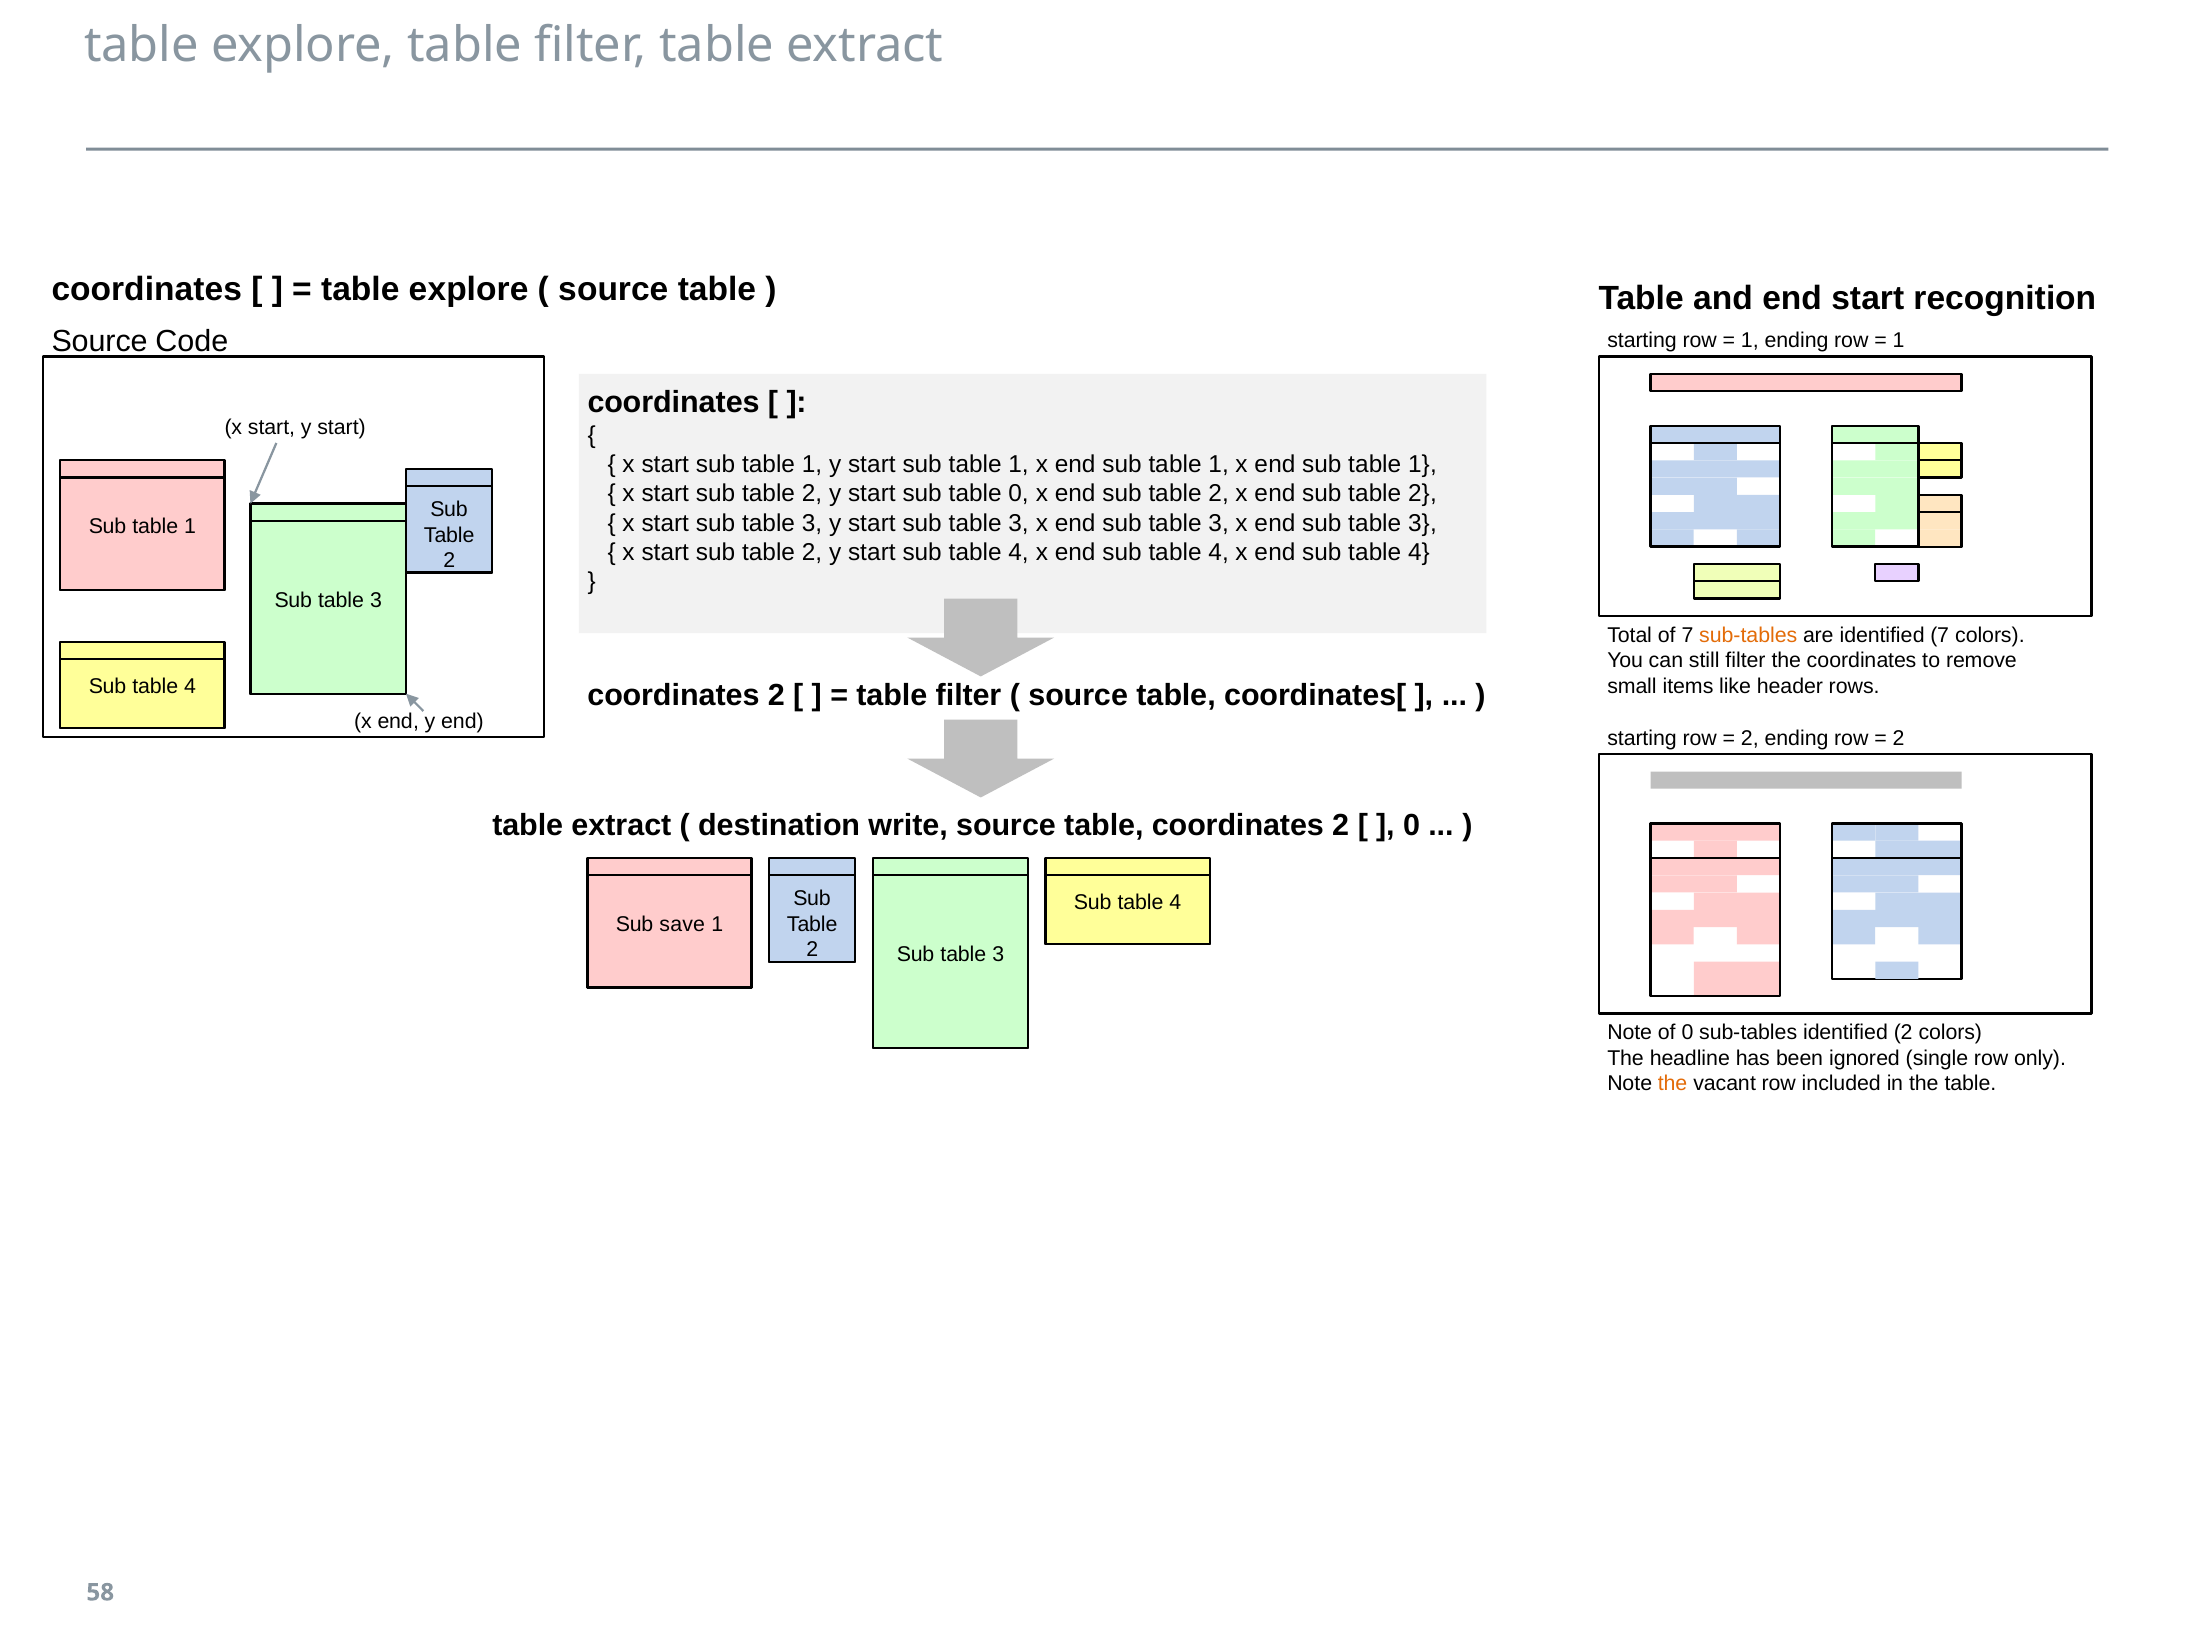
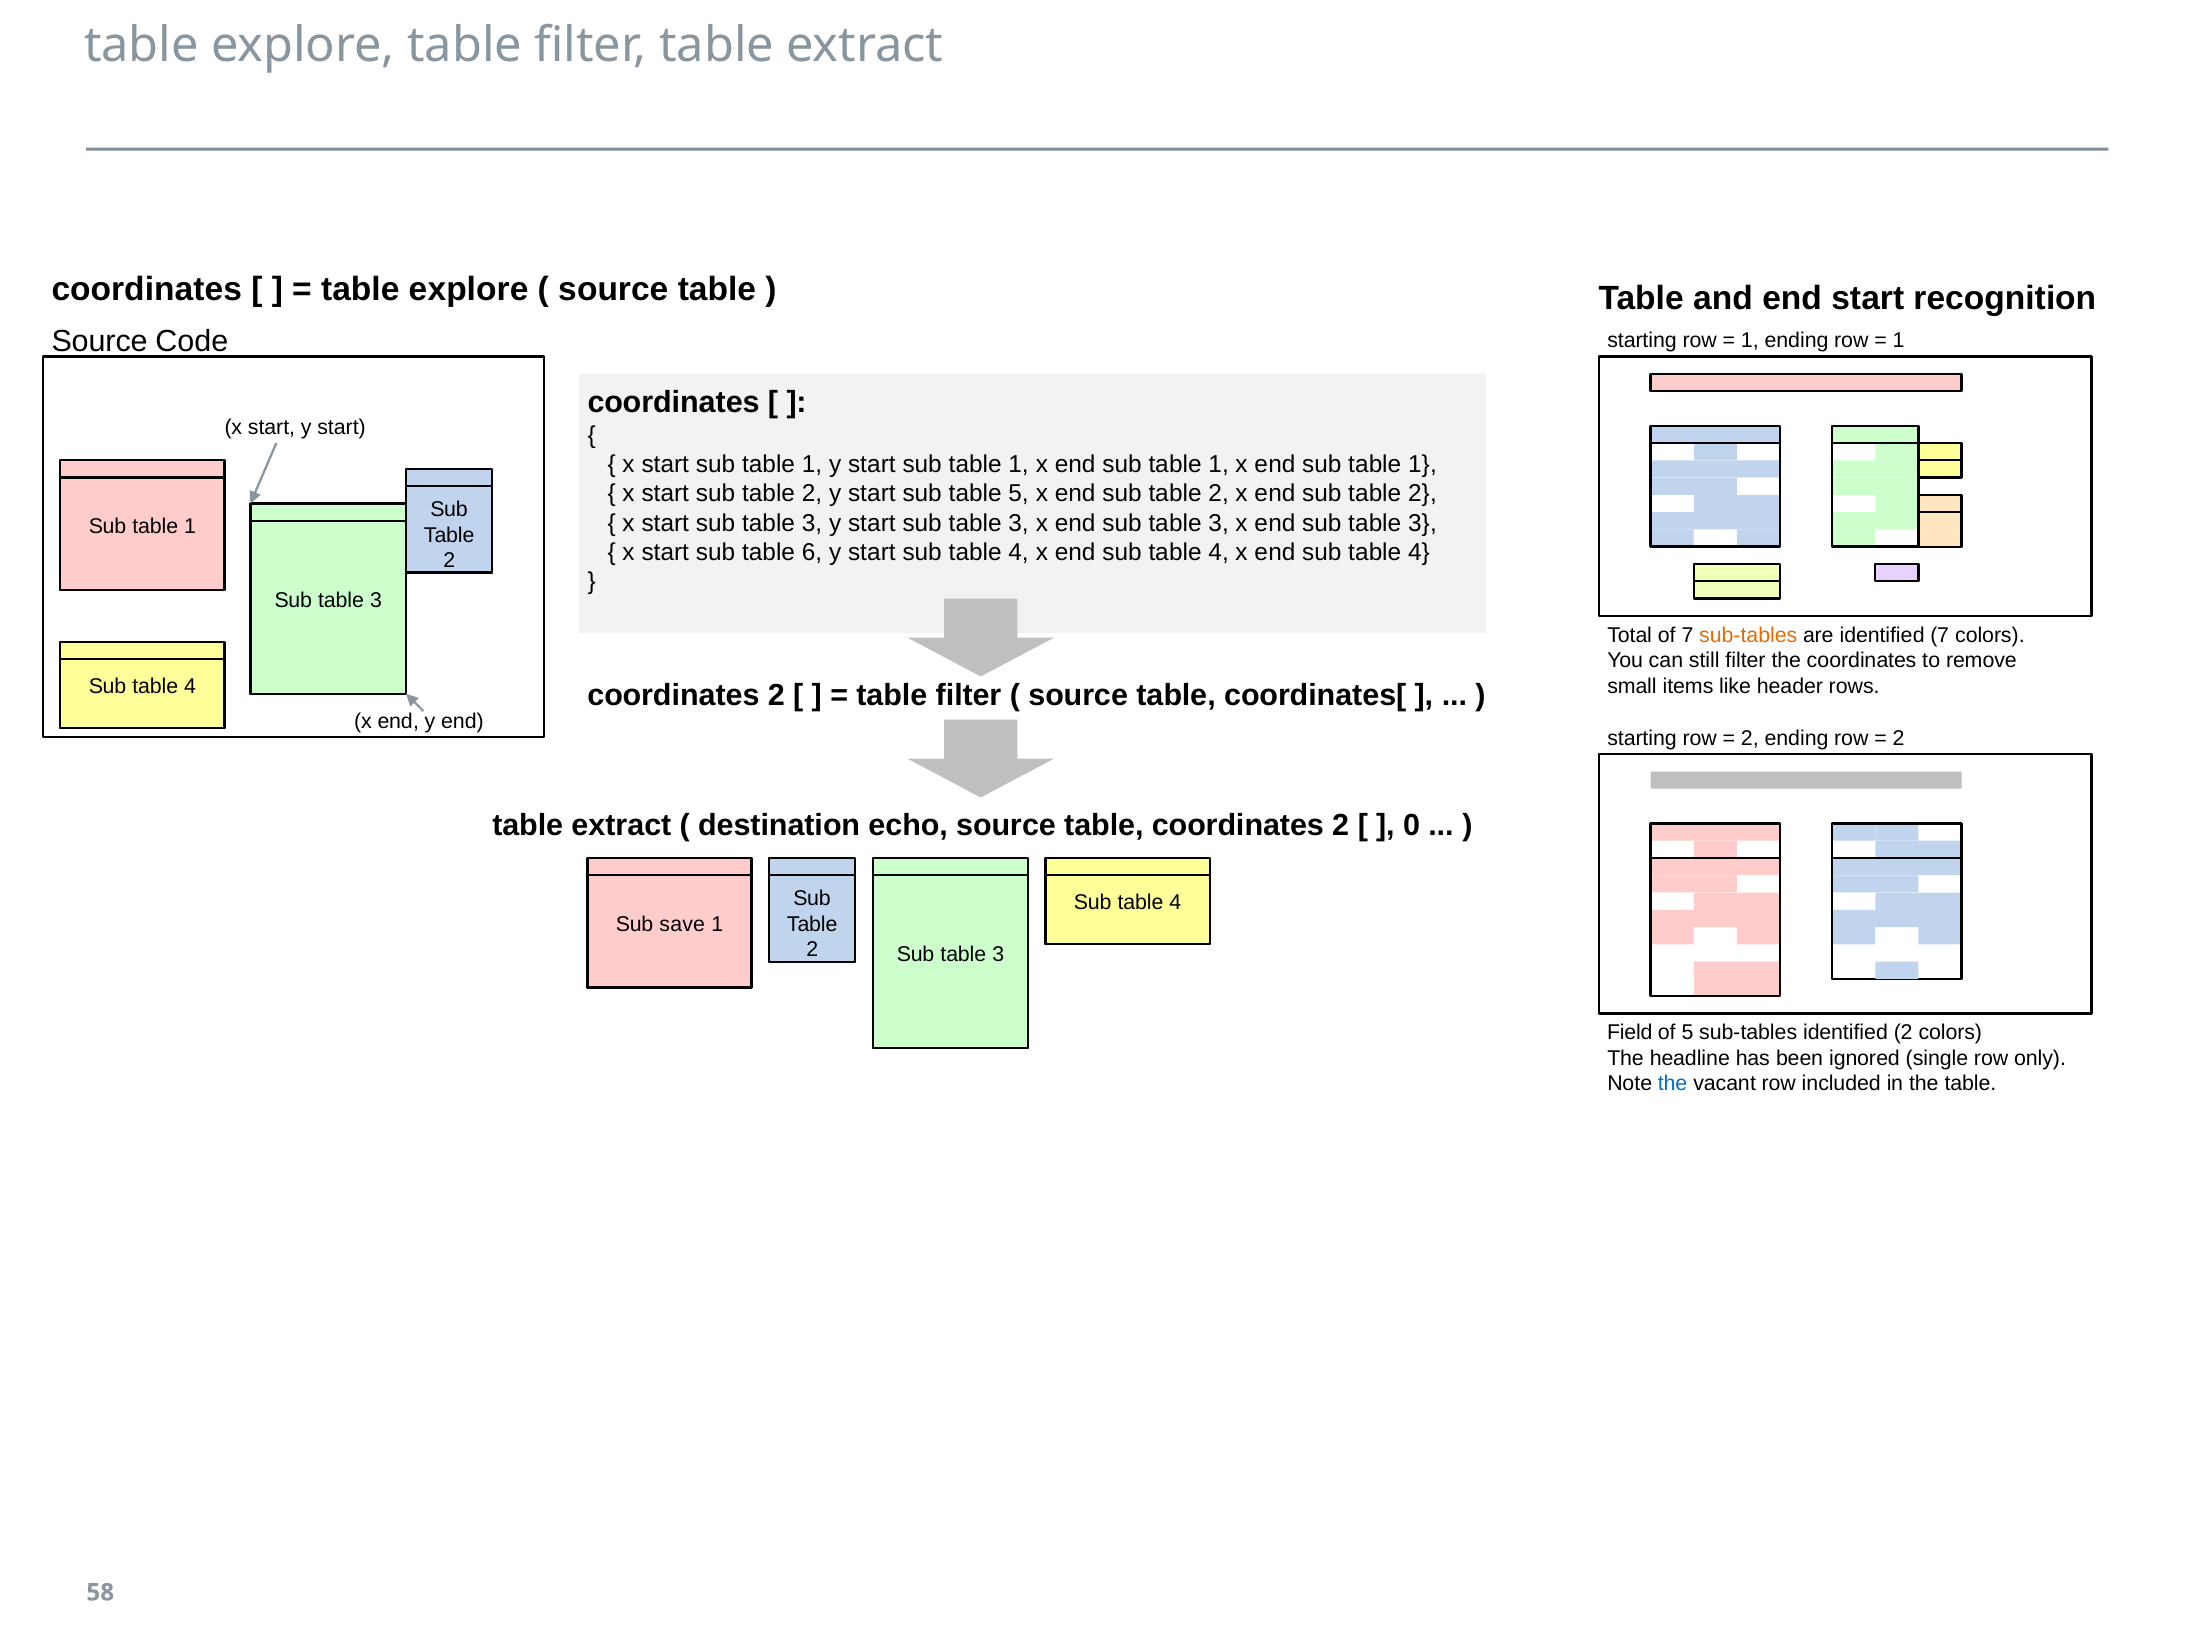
table 0: 0 -> 5 (1019, 494)
2: 2 -> 6 (812, 552)
write: write -> echo (908, 825)
Note: Note -> Field (1630, 1032)
of 0: 0 -> 5 (1688, 1032)
the colour: orange -> blue (1673, 1083)
